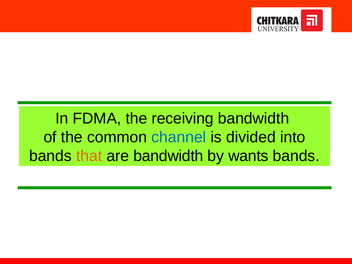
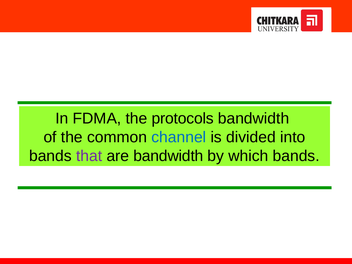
receiving: receiving -> protocols (183, 118)
that colour: orange -> purple (89, 156)
wants: wants -> which (248, 156)
